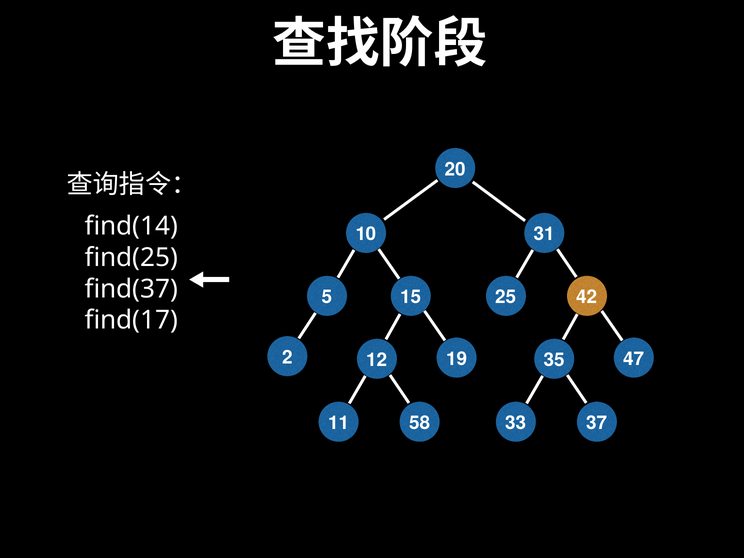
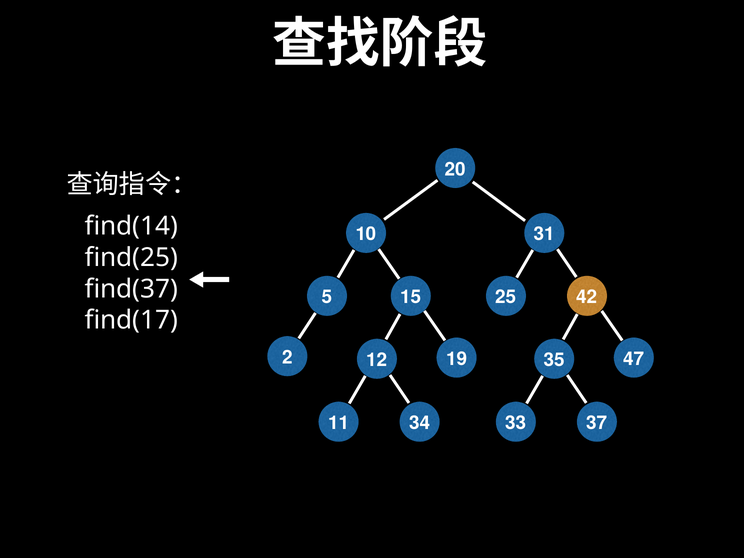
58: 58 -> 34 (420, 423)
